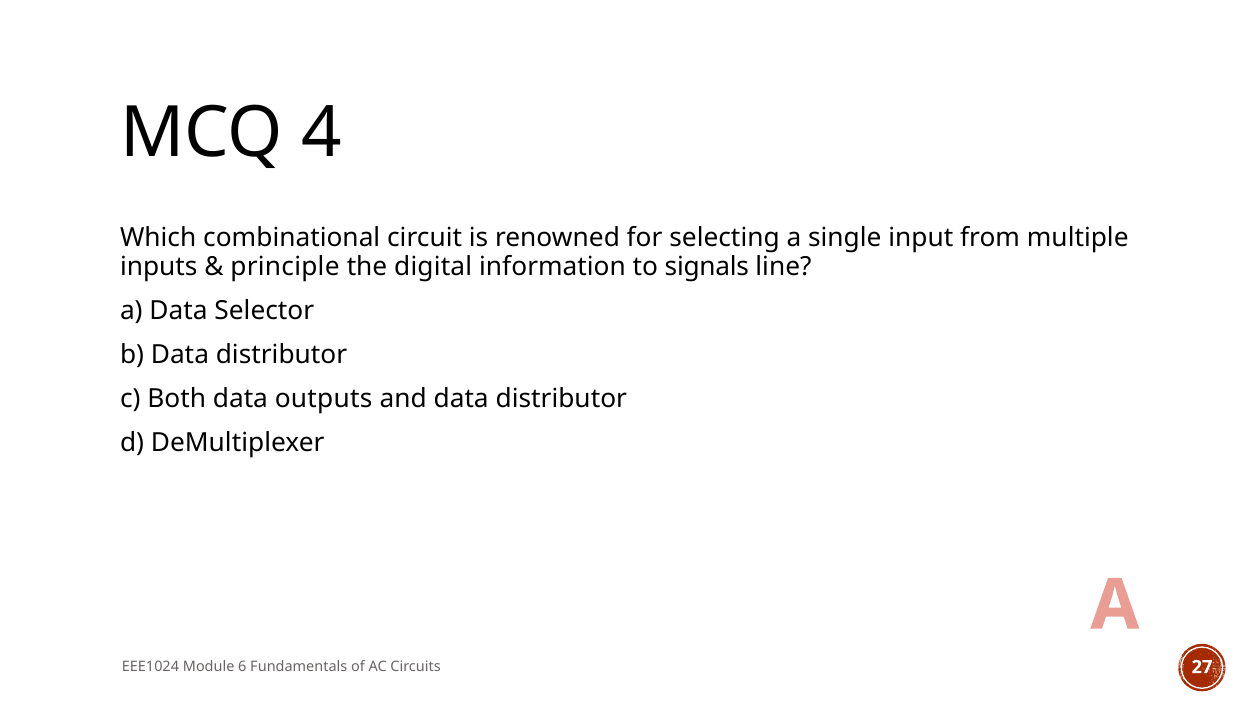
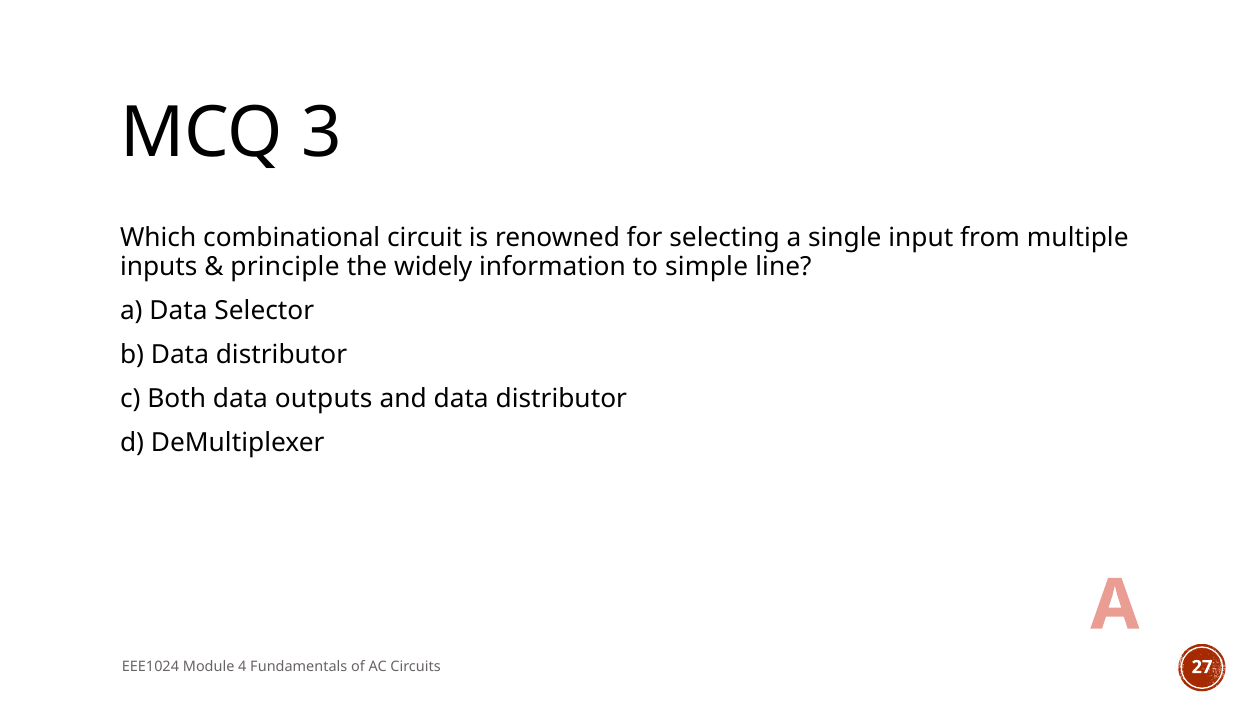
4: 4 -> 3 (322, 133)
digital: digital -> widely (433, 266)
signals: signals -> simple (707, 266)
6: 6 -> 4 (242, 667)
